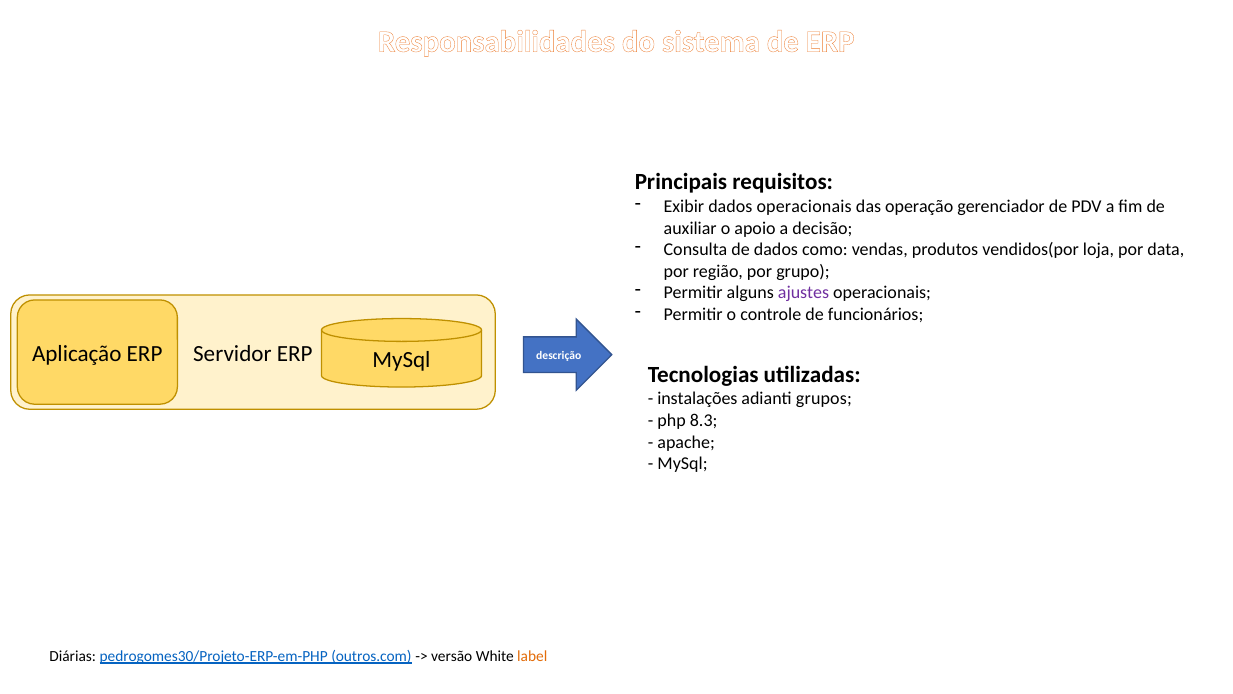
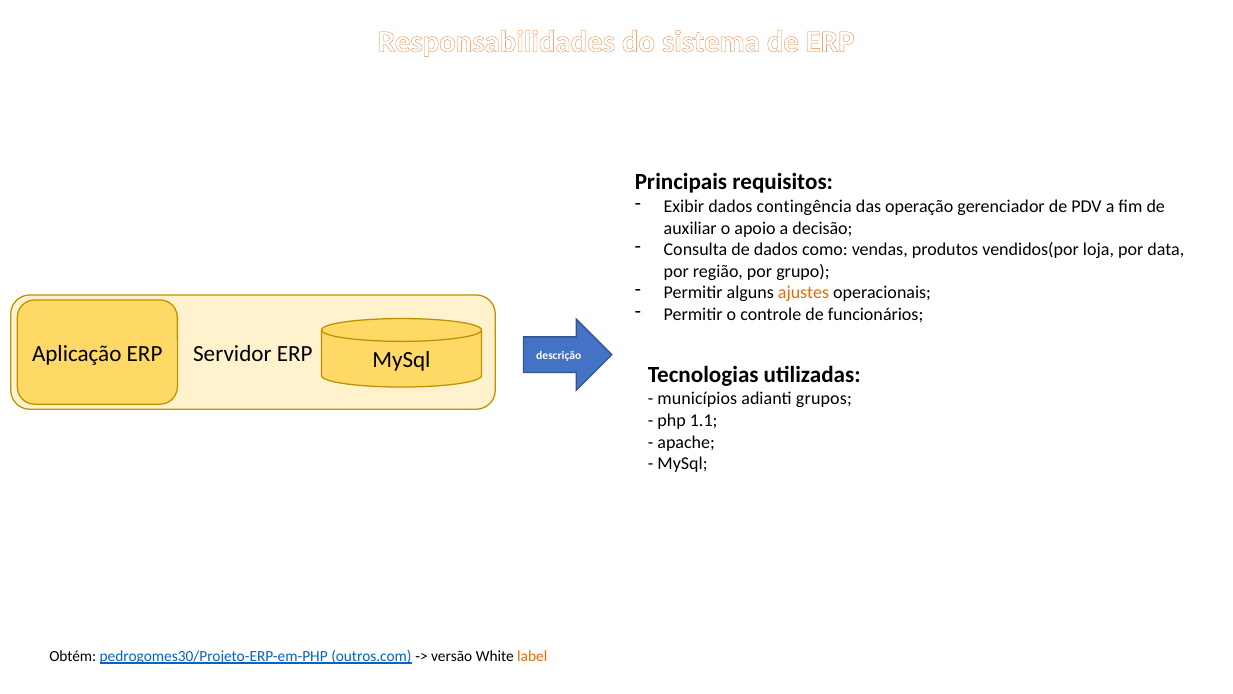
dados operacionais: operacionais -> contingência (804, 206)
ajustes colour: purple -> orange (804, 293)
instalações: instalações -> municípios (697, 399)
8.3: 8.3 -> 1.1 (704, 420)
Diárias: Diárias -> Obtém (73, 656)
